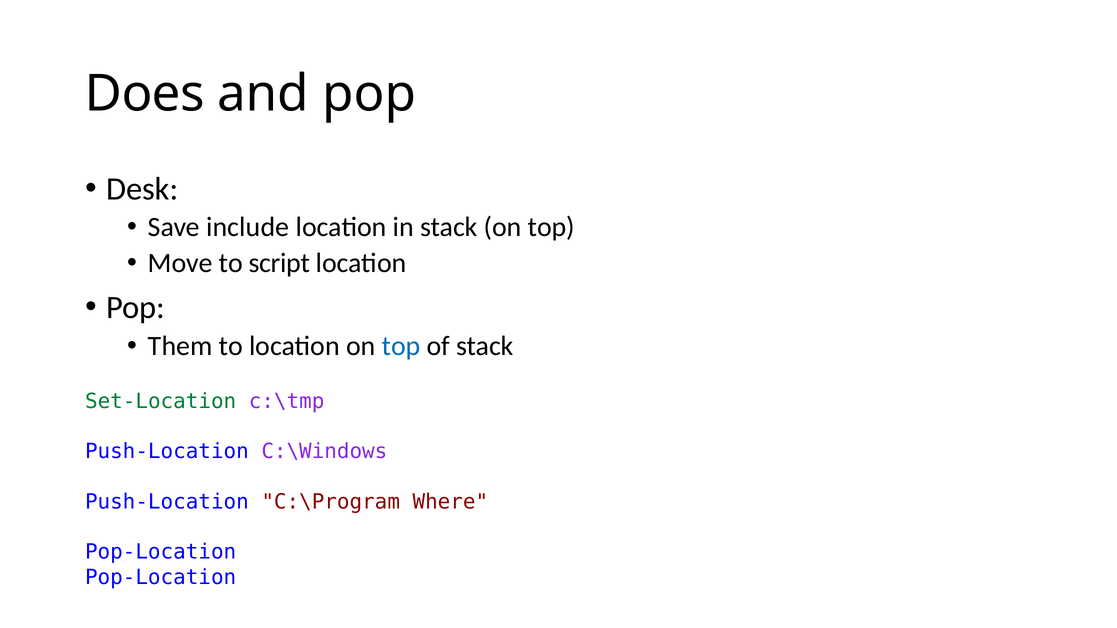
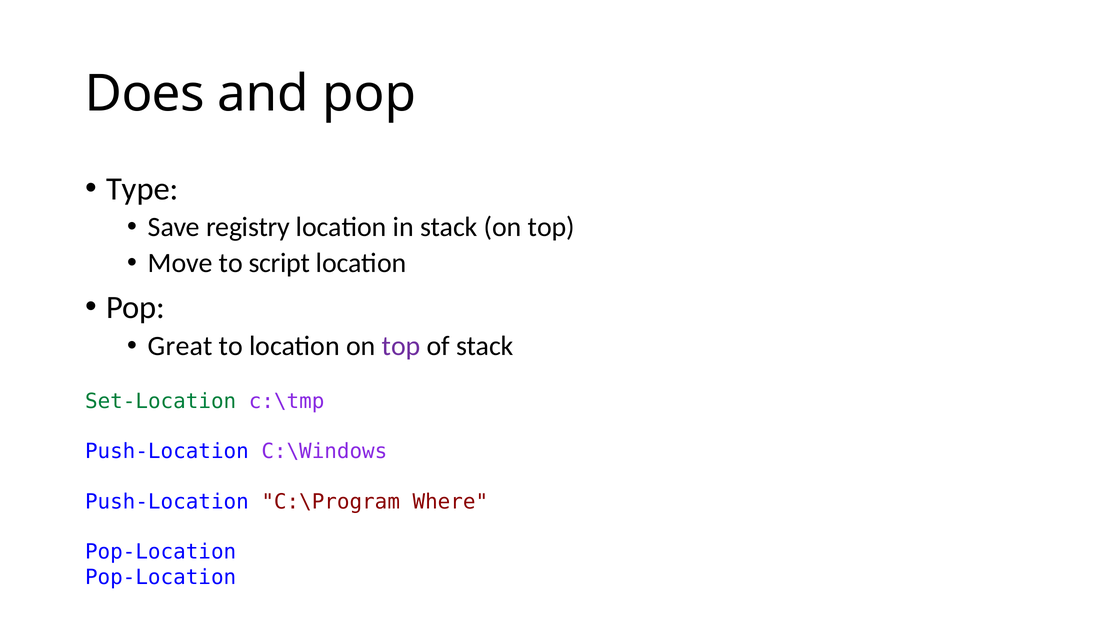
Desk: Desk -> Type (142, 189)
include: include -> registry (248, 227)
Them: Them -> Great (180, 346)
top colour: blue -> purple (401, 346)
